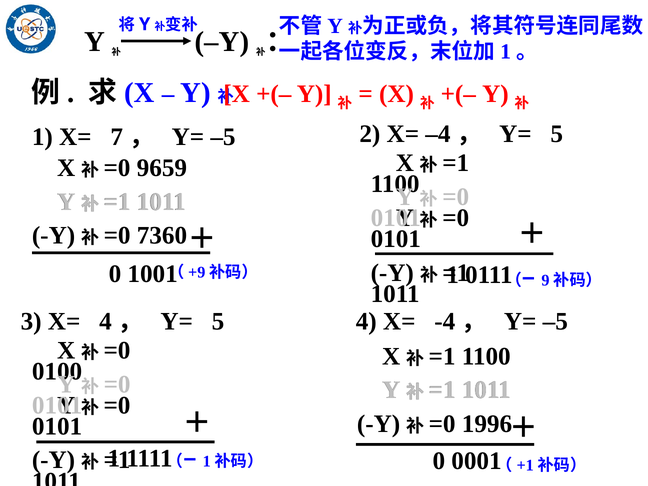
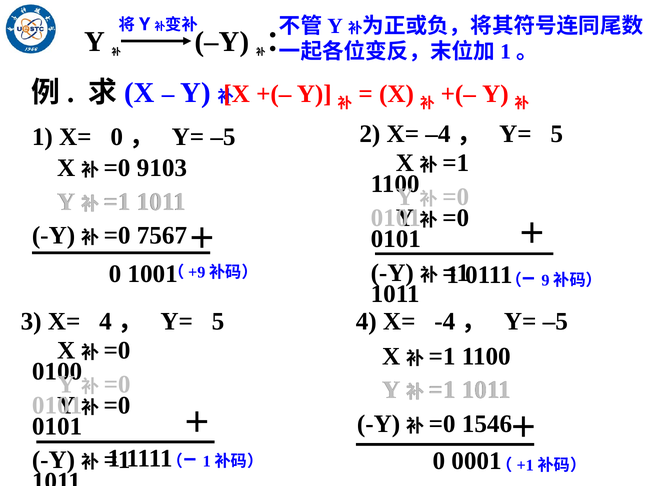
X= 7: 7 -> 0 (117, 137)
9659: 9659 -> 9103 (162, 168)
7360: 7360 -> 7567 (162, 236)
1996: 1996 -> 1546 (487, 424)
